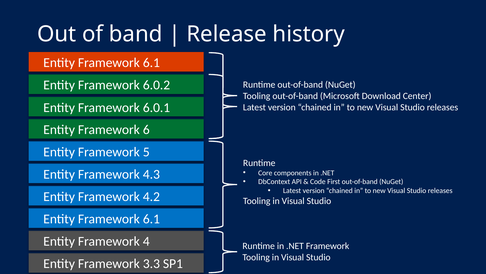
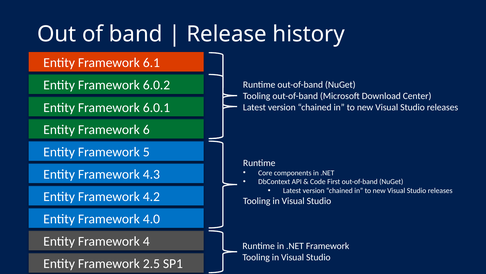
6.1: 6.1 -> 4.0 (151, 219)
3.3: 3.3 -> 2.5 (151, 263)
